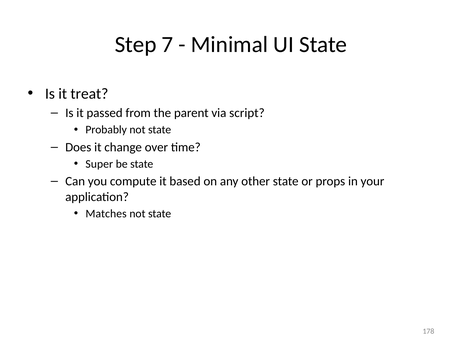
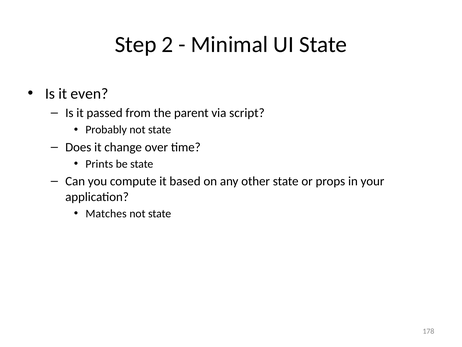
7: 7 -> 2 (168, 44)
treat: treat -> even (89, 93)
Super: Super -> Prints (99, 164)
